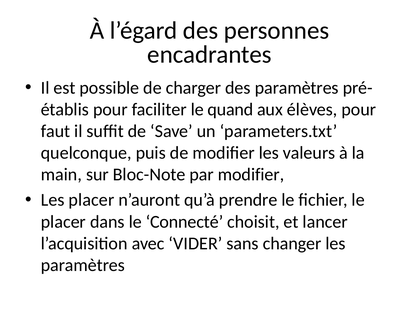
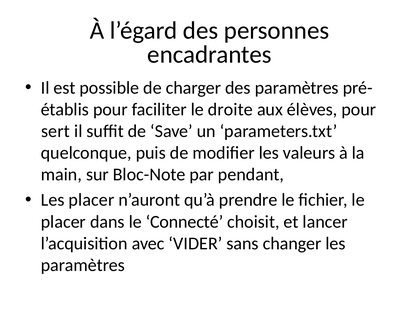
quand: quand -> droite (230, 109)
faut: faut -> sert (55, 131)
par modifier: modifier -> pendant (251, 174)
